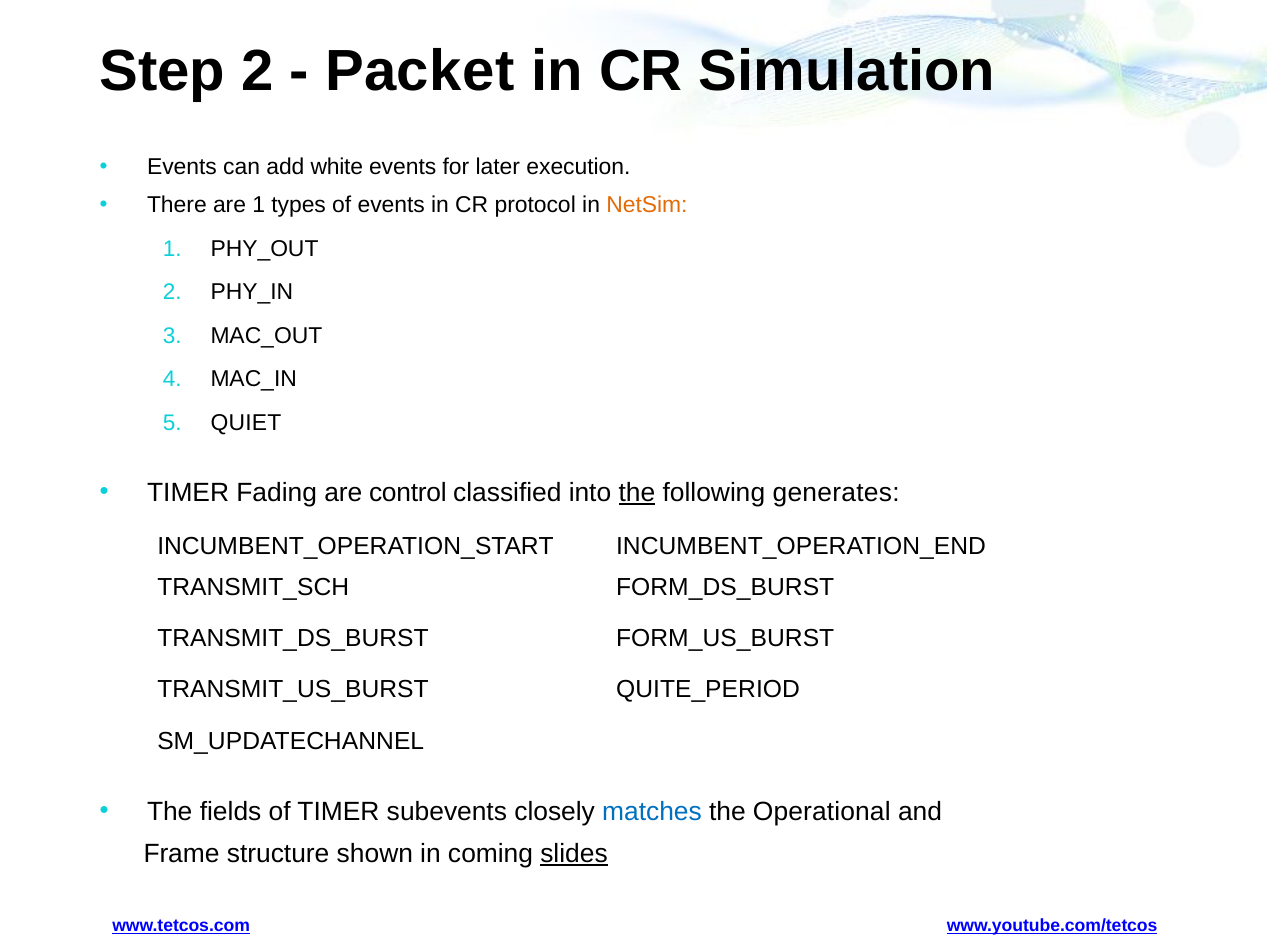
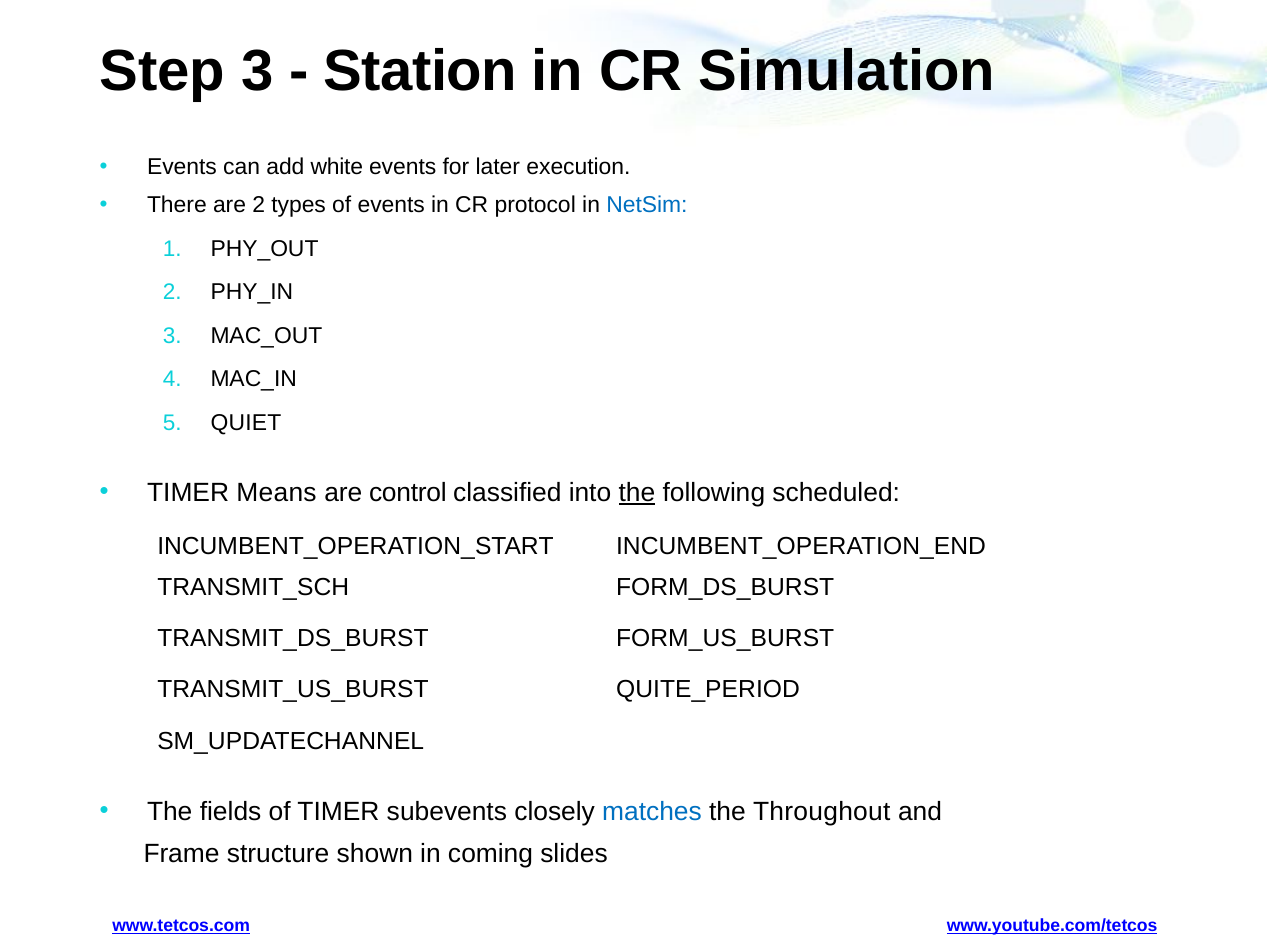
Step 2: 2 -> 3 (257, 71)
Packet: Packet -> Station (420, 71)
are 1: 1 -> 2 (259, 205)
NetSim colour: orange -> blue (647, 205)
Fading: Fading -> Means (277, 493)
generates: generates -> scheduled (836, 493)
Operational: Operational -> Throughout (822, 812)
slides underline: present -> none (574, 854)
